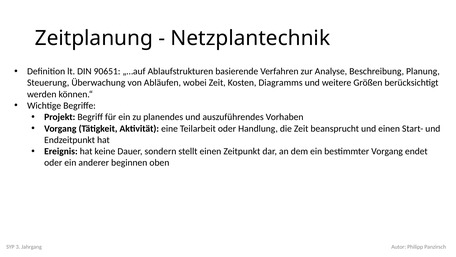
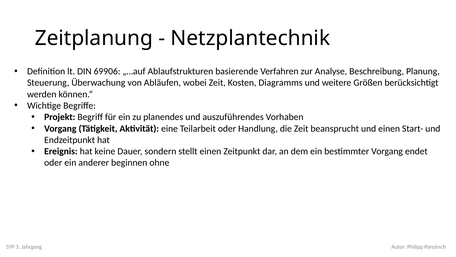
90651: 90651 -> 69906 (107, 71)
oben: oben -> ohne (159, 163)
